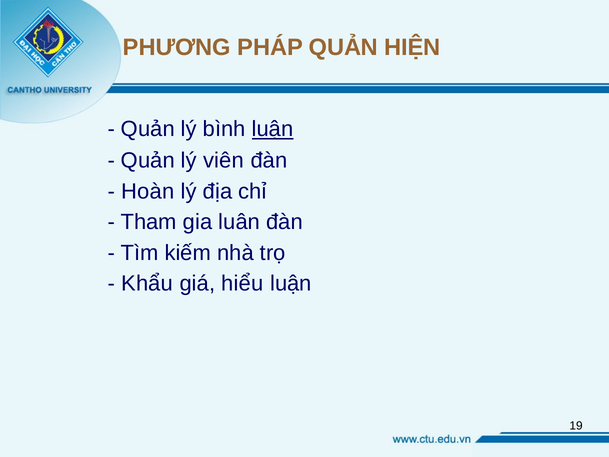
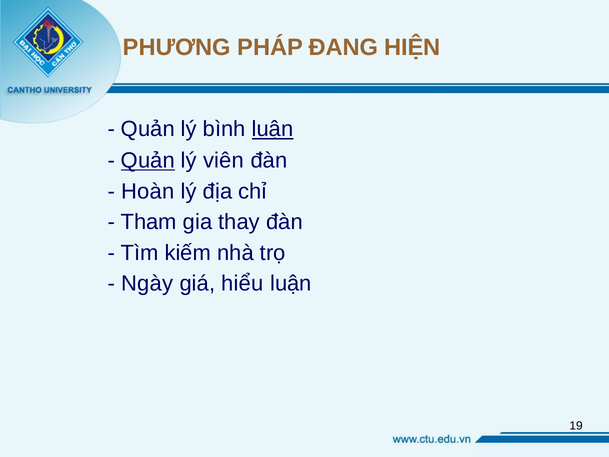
PHÁP QUẢN: QUẢN -> ĐANG (343, 48)
Quản underline: none -> present (148, 160)
luân: luân -> thay (239, 222)
Khẩu: Khẩu -> Ngày (147, 283)
